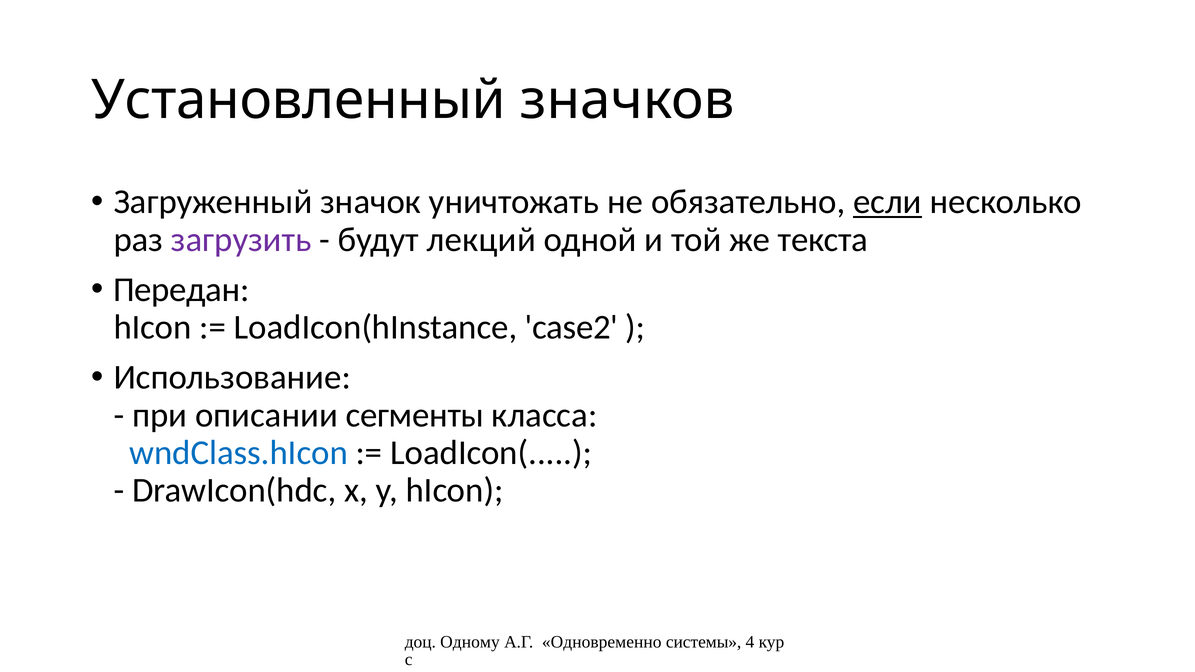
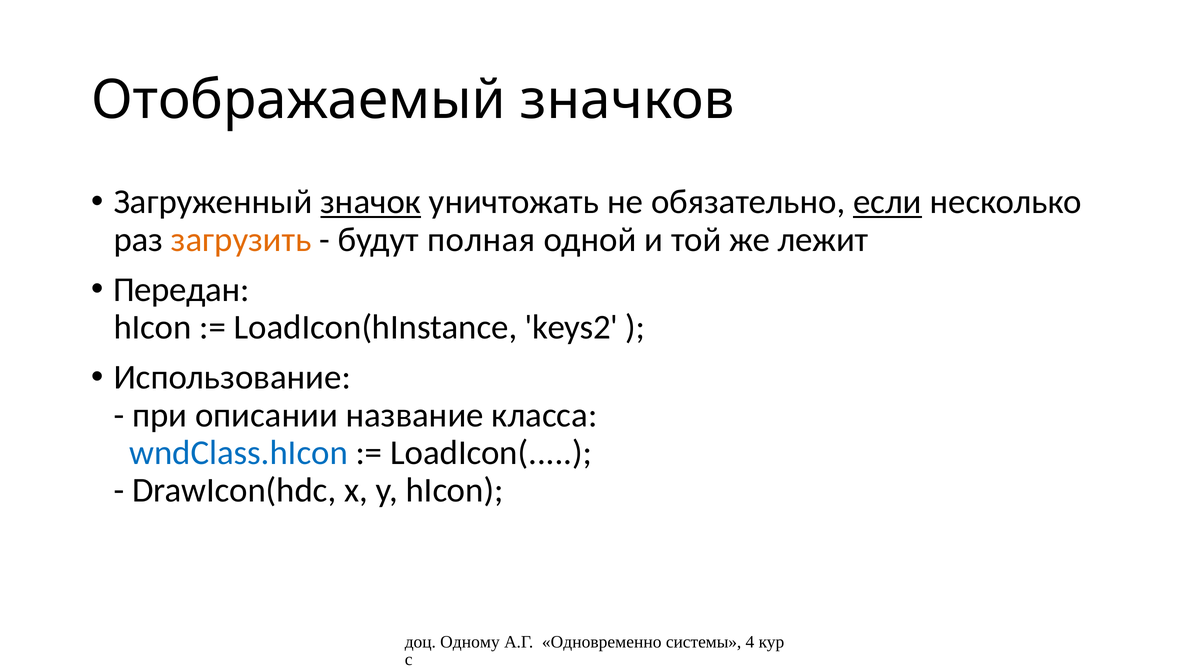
Установленный: Установленный -> Отображаемый (298, 100)
значок underline: none -> present (371, 202)
загрузить colour: purple -> orange (241, 240)
лекций: лекций -> полная (481, 240)
текста: текста -> лежит (823, 240)
case2: case2 -> keys2 (571, 327)
сегменты: сегменты -> название (415, 415)
